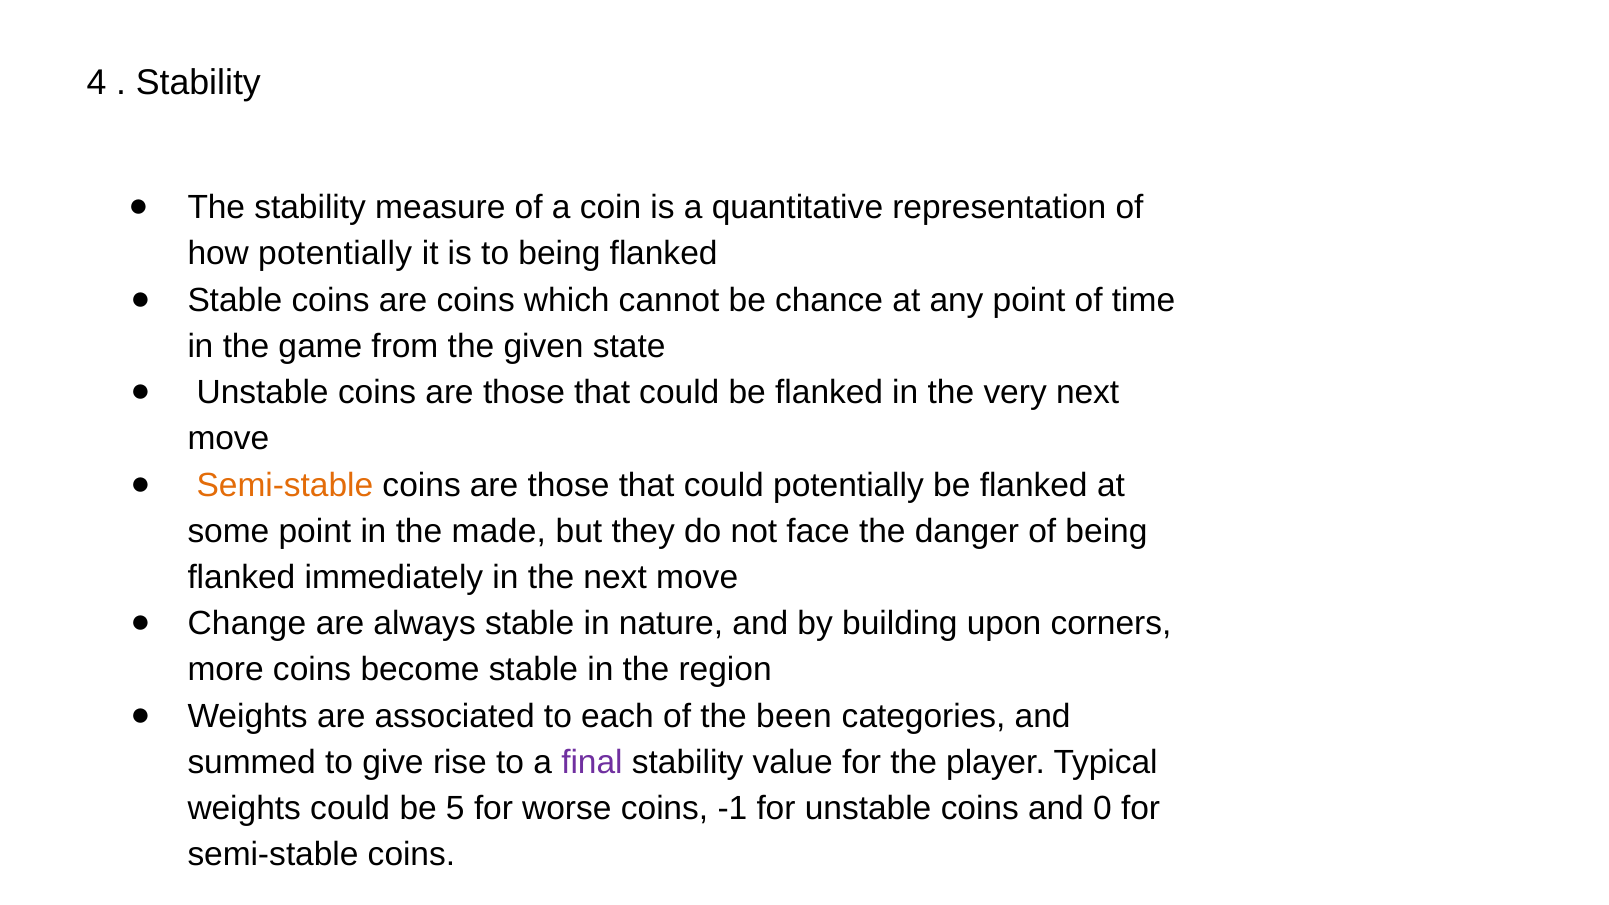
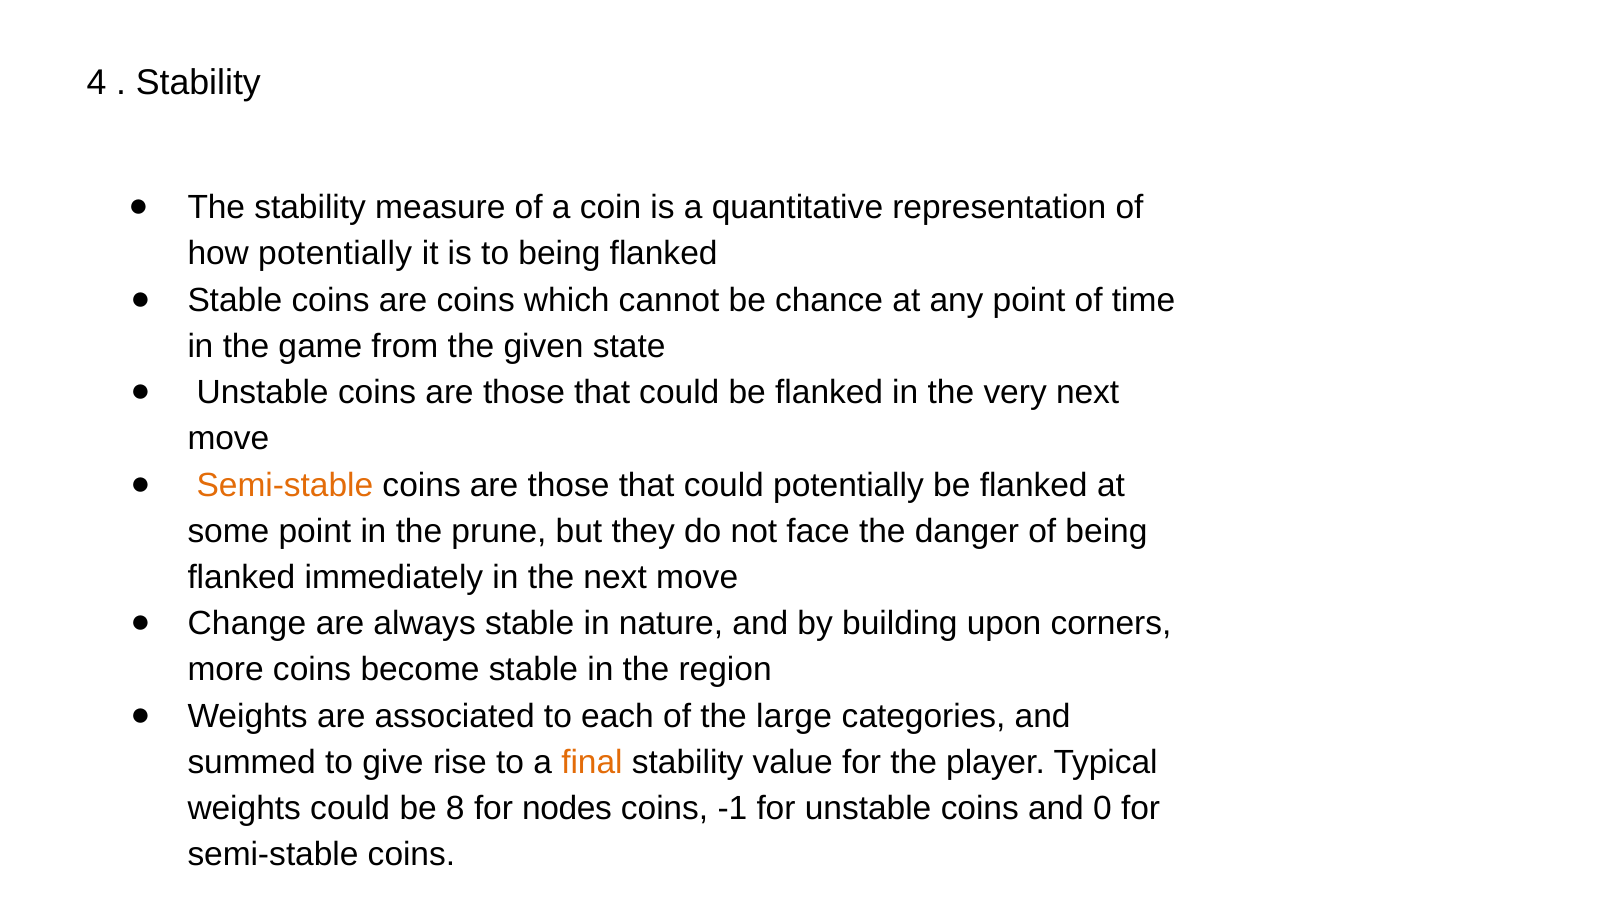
made: made -> prune (499, 531)
been: been -> large (794, 716)
final colour: purple -> orange (592, 762)
5: 5 -> 8 (455, 809)
worse: worse -> nodes (567, 809)
